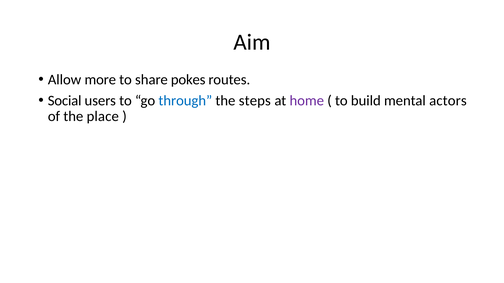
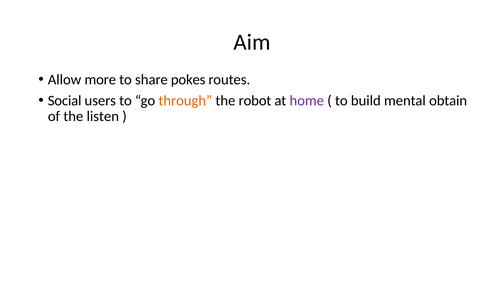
through colour: blue -> orange (185, 101)
steps: steps -> robot (255, 101)
actors: actors -> obtain (448, 101)
place: place -> listen (103, 117)
